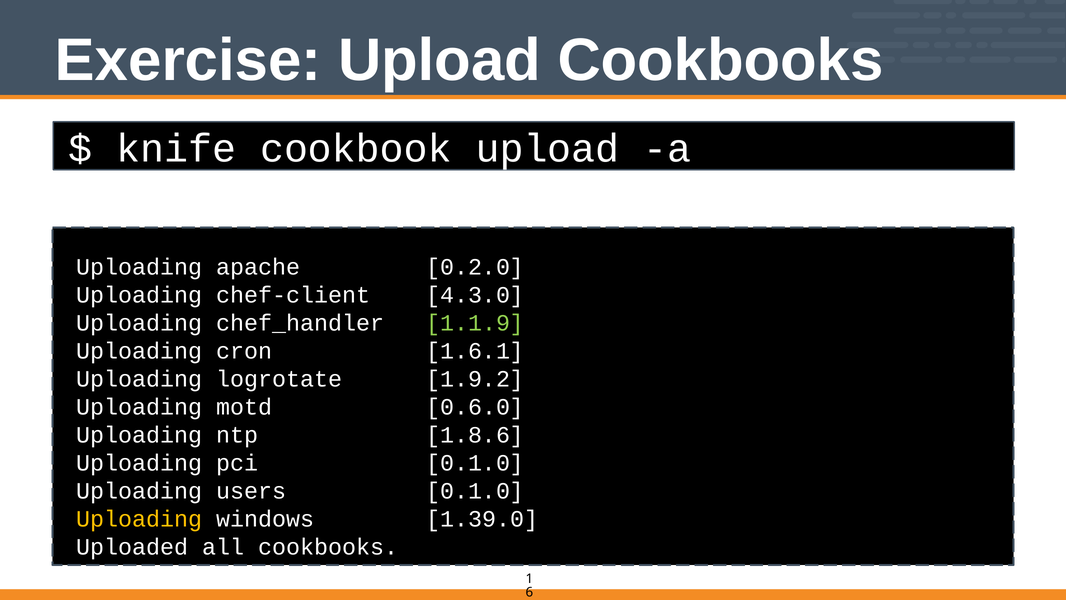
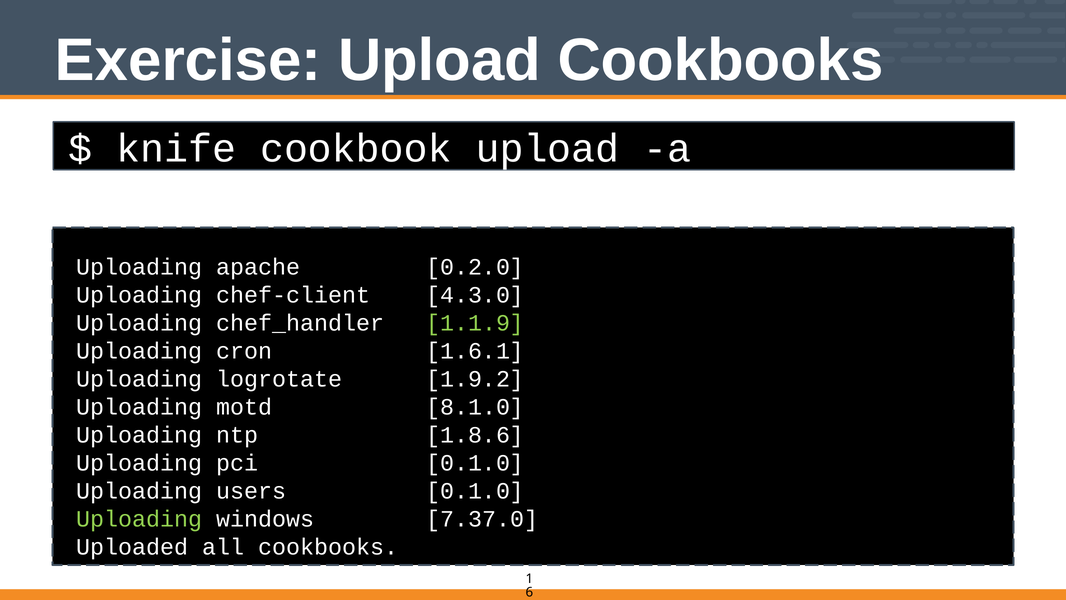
0.6.0: 0.6.0 -> 8.1.0 (475, 407)
Uploading colour: yellow -> light green (139, 519)
1.39.0: 1.39.0 -> 7.37.0 (482, 519)
